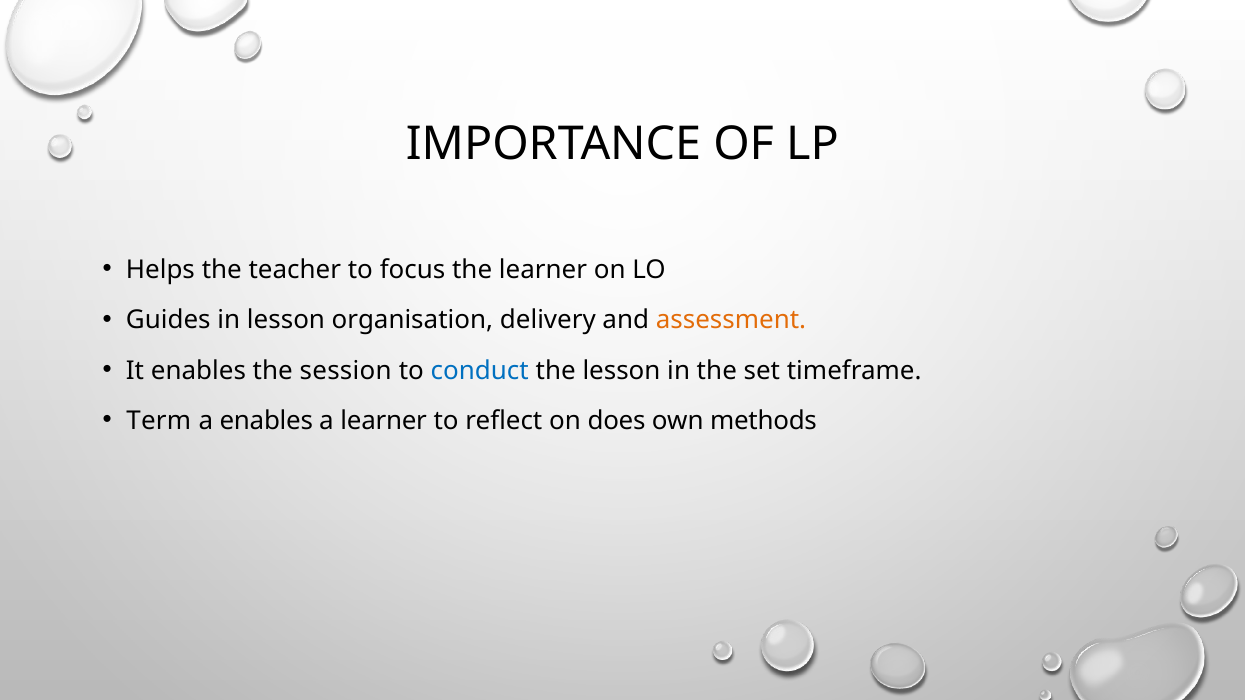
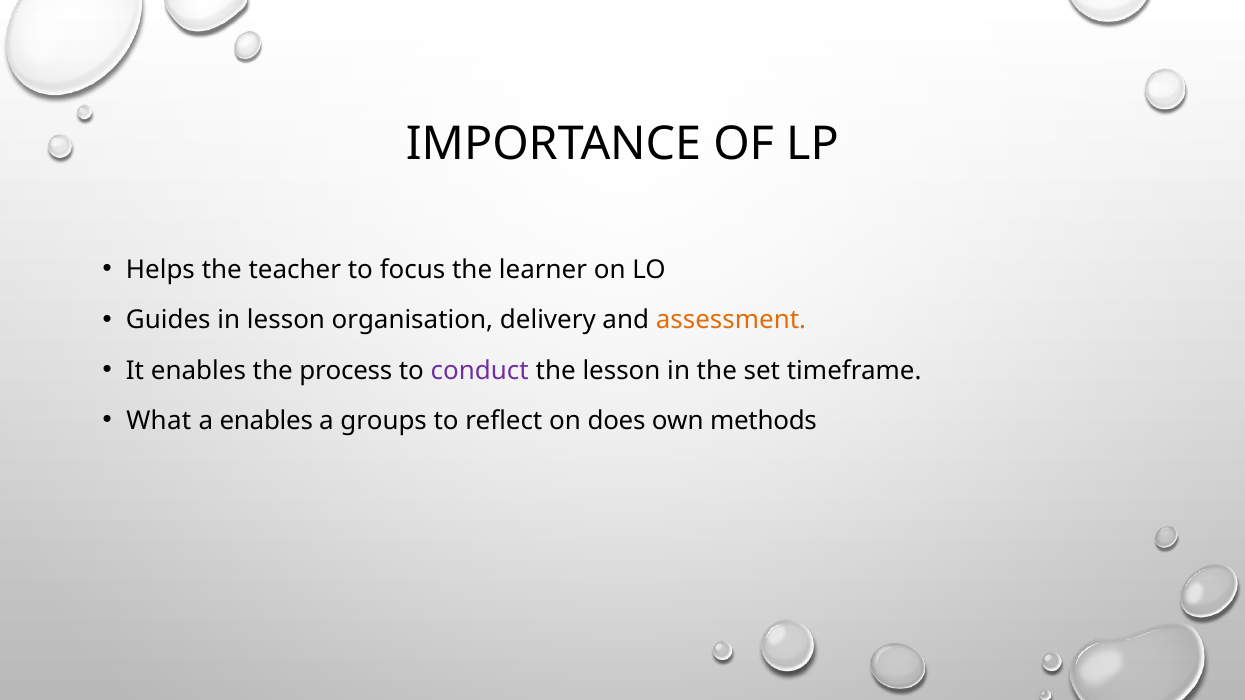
session: session -> process (346, 371)
conduct colour: blue -> purple (480, 371)
Term: Term -> What (159, 421)
a learner: learner -> groups (384, 421)
